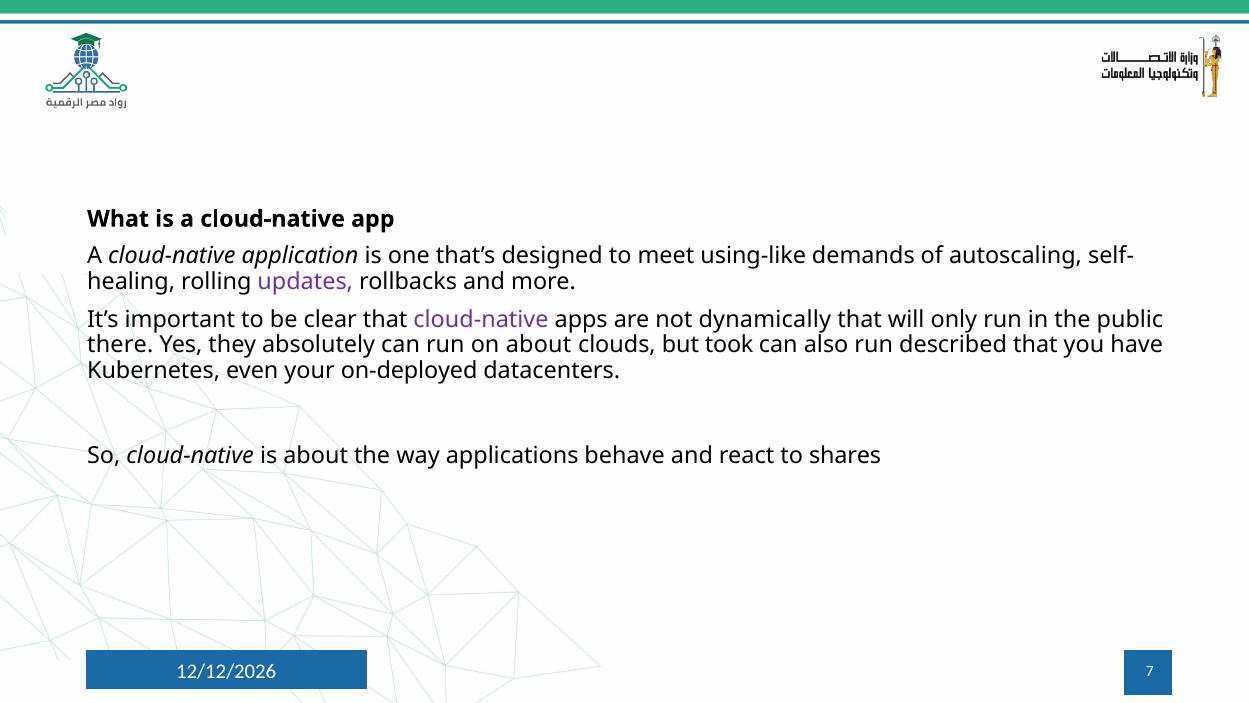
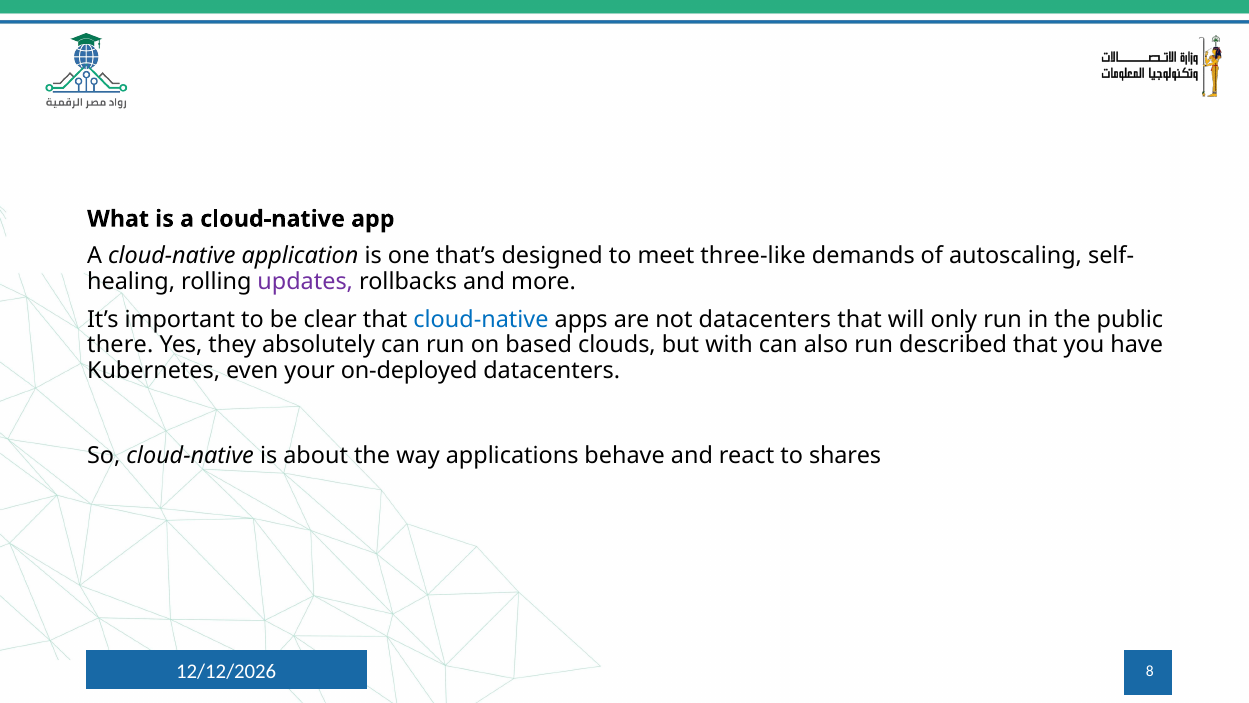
using-like: using-like -> three-like (753, 256)
cloud-native colour: purple -> blue (481, 320)
not dynamically: dynamically -> datacenters (765, 320)
on about: about -> based (539, 345)
took: took -> with (729, 345)
7: 7 -> 8 (1150, 671)
